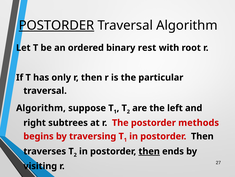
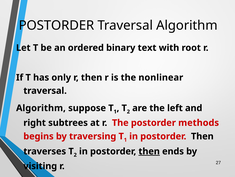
POSTORDER underline: present -> none (57, 25)
rest: rest -> text (147, 48)
particular: particular -> nonlinear (161, 77)
